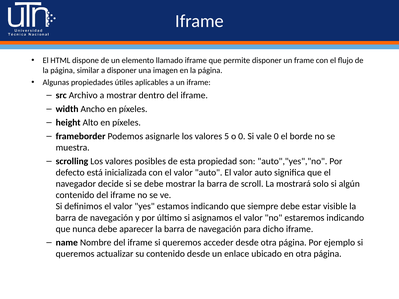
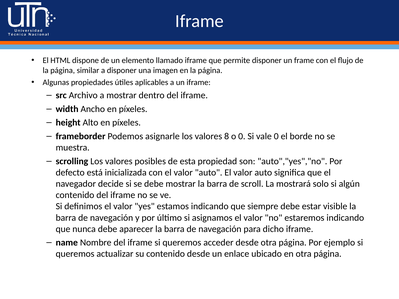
5: 5 -> 8 (227, 136)
